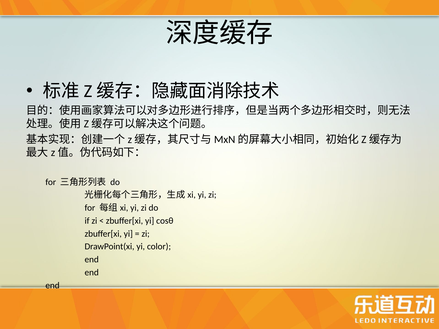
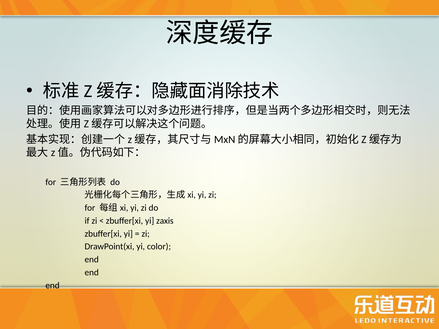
cosθ: cosθ -> zaxis (165, 221)
